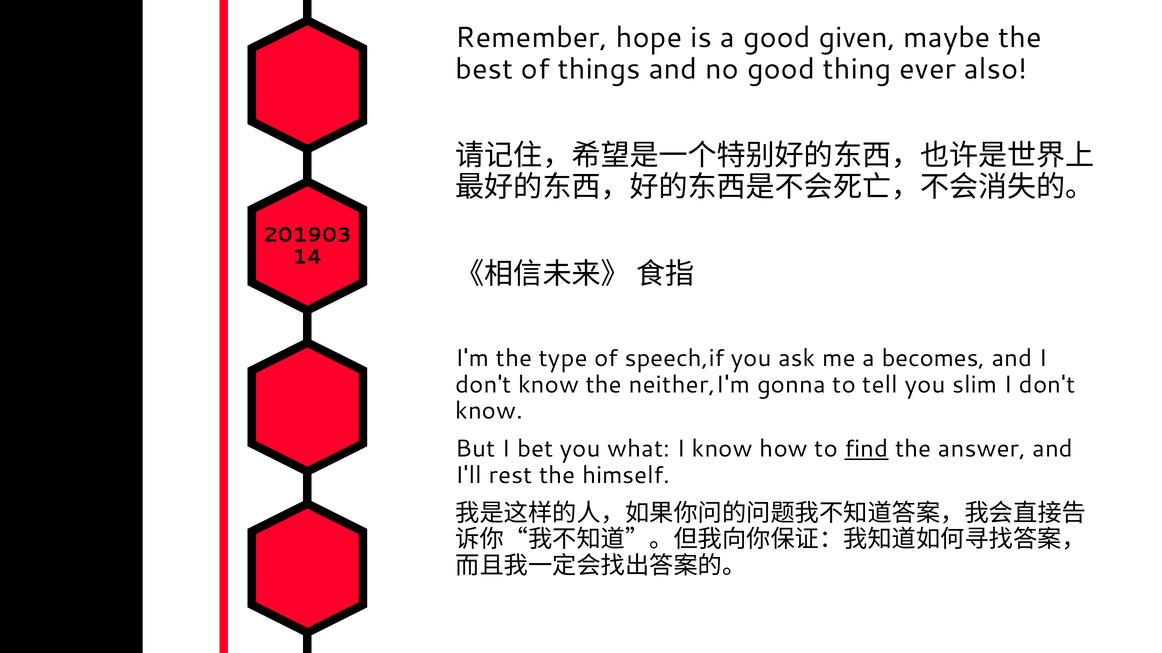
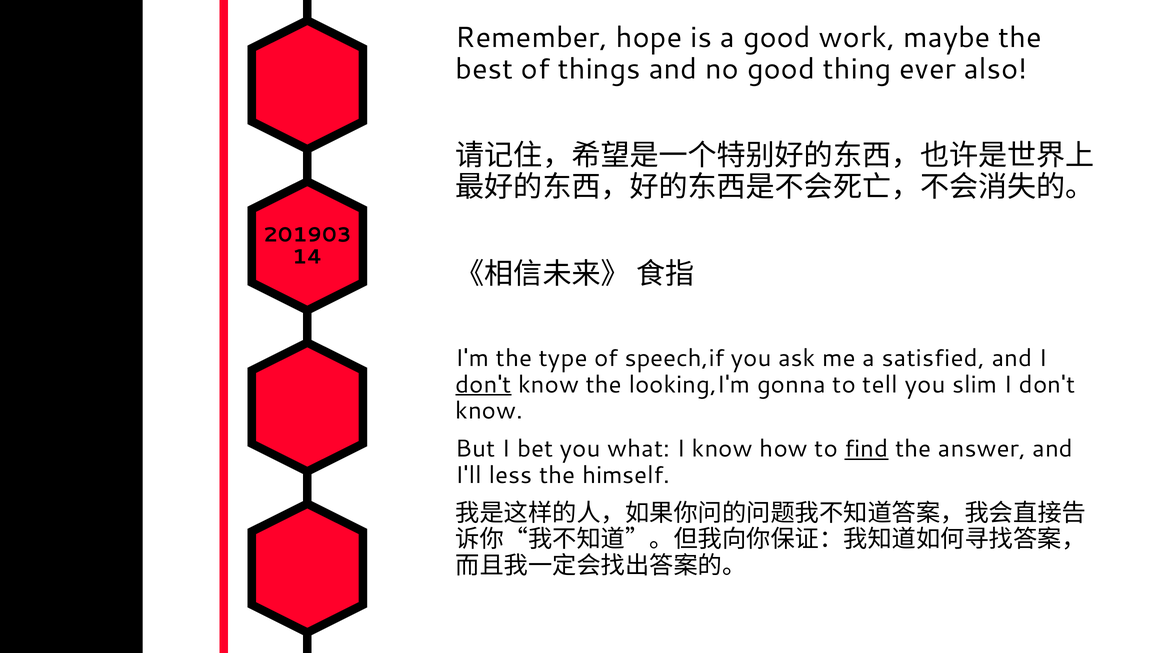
given: given -> work (857, 38)
becomes: becomes -> satisfied (933, 359)
don't underline: none -> present (483, 385)
neither,I'm: neither,I'm -> looking,I'm (690, 385)
rest: rest -> less (511, 476)
